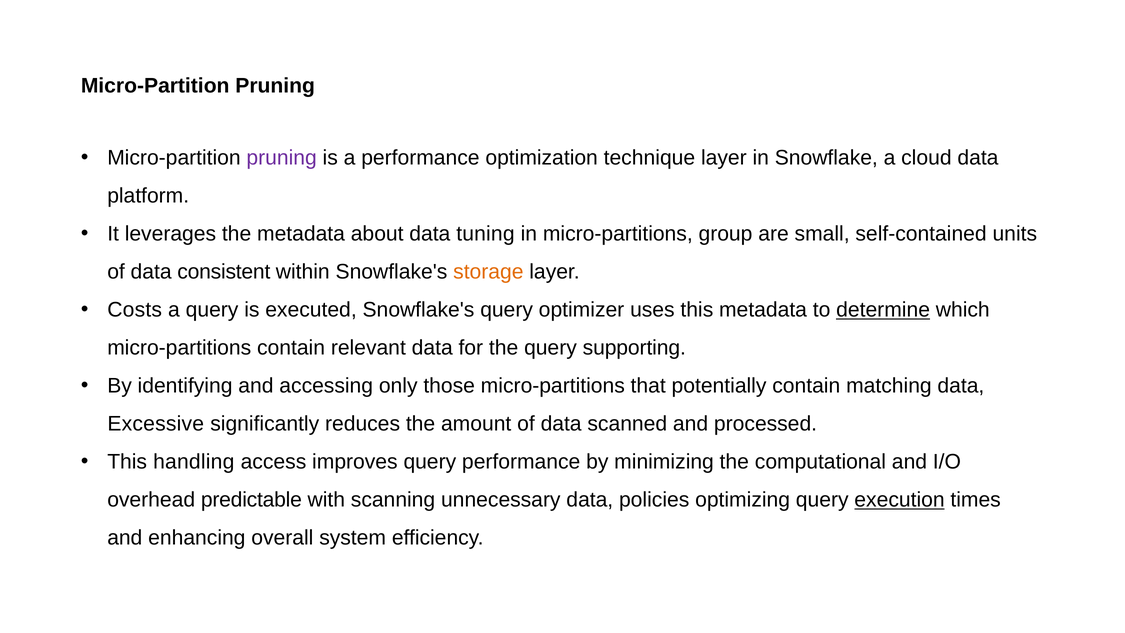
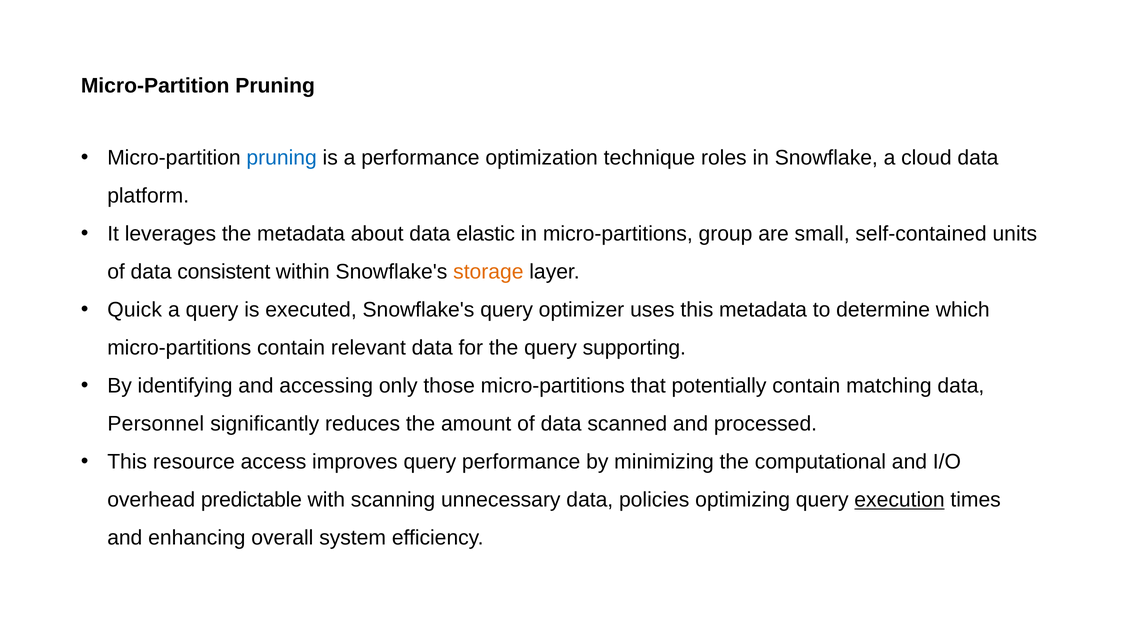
pruning colour: purple -> blue (282, 158)
technique layer: layer -> roles (724, 158)
tuning: tuning -> elastic (486, 234)
Costs: Costs -> Quick (135, 310)
determine underline: present -> none (883, 310)
Excessive: Excessive -> Personnel (156, 424)
handling: handling -> resource (194, 462)
